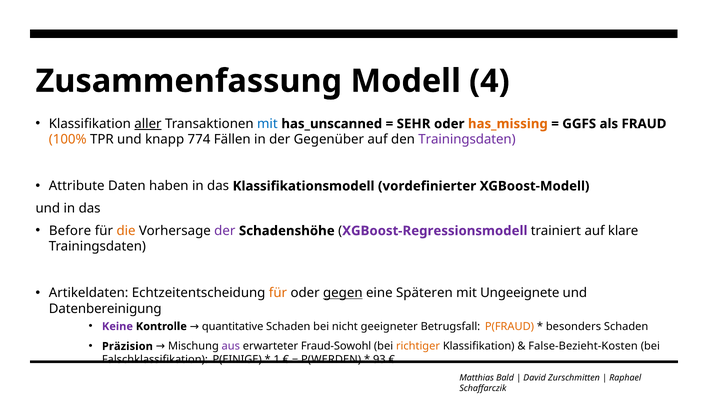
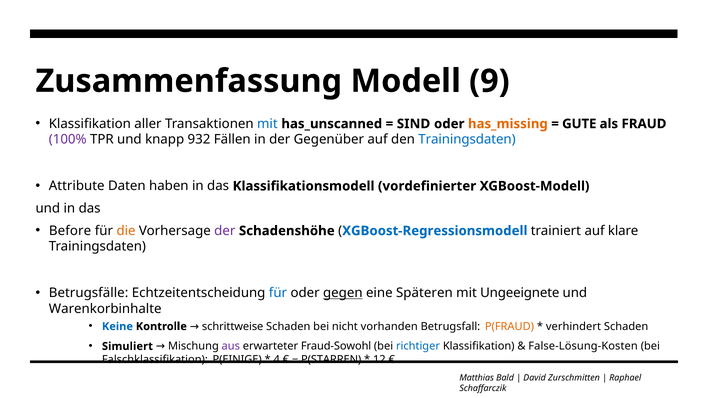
4: 4 -> 9 (489, 81)
aller underline: present -> none (148, 124)
SEHR: SEHR -> SIND (414, 124)
GGFS: GGFS -> GUTE (579, 124)
100% colour: orange -> purple (68, 140)
774: 774 -> 932 (199, 140)
Trainingsdaten colour: purple -> blue (467, 140)
XGBoost-Regressionsmodell colour: purple -> blue (435, 231)
Artikeldaten: Artikeldaten -> Betrugsfälle (89, 293)
für colour: orange -> blue (278, 293)
Datenbereinigung: Datenbereinigung -> Warenkorbinhalte (105, 309)
Keine colour: purple -> blue (117, 327)
quantitative: quantitative -> schrittweise (233, 327)
geeigneter: geeigneter -> vorhanden (389, 327)
besonders: besonders -> verhindert (573, 327)
Präzision: Präzision -> Simuliert (127, 346)
richtiger colour: orange -> blue (418, 346)
False-Bezieht-Kosten: False-Bezieht-Kosten -> False-Lösung-Kosten (583, 346)
1: 1 -> 4 (277, 360)
P(WERDEN: P(WERDEN -> P(STARREN (331, 360)
93: 93 -> 12 (379, 360)
